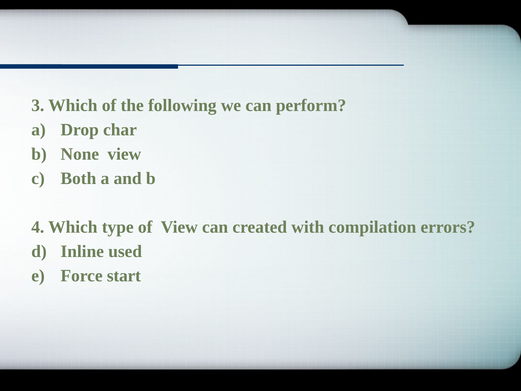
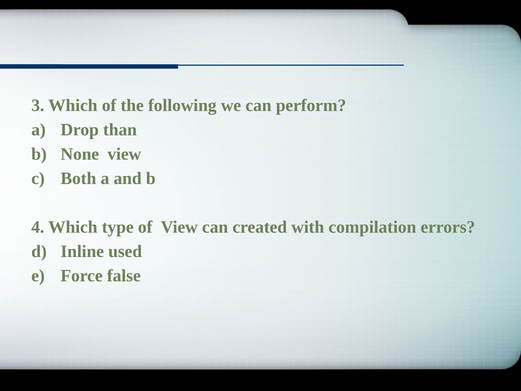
char: char -> than (120, 130)
start: start -> false (124, 276)
